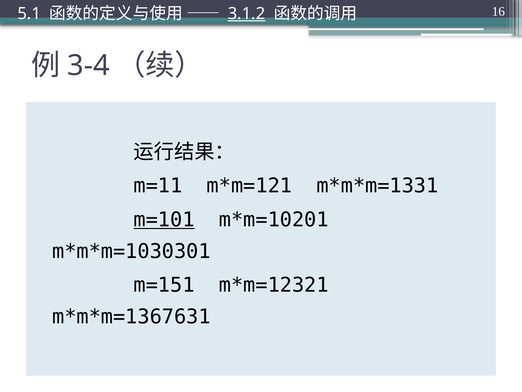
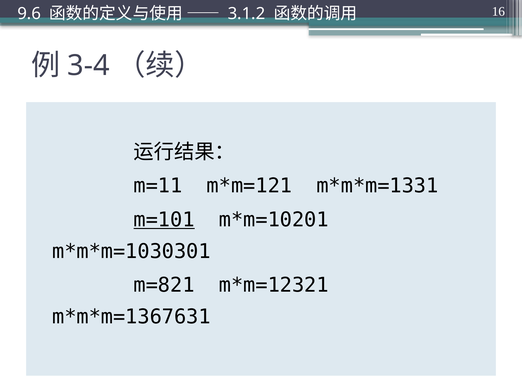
5.1: 5.1 -> 9.6 (29, 14)
3.1.2 underline: present -> none (247, 14)
m=151: m=151 -> m=821 (164, 285)
